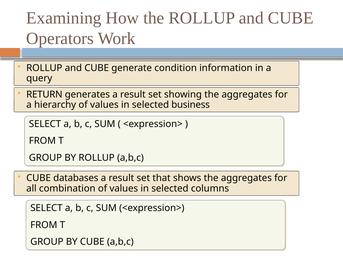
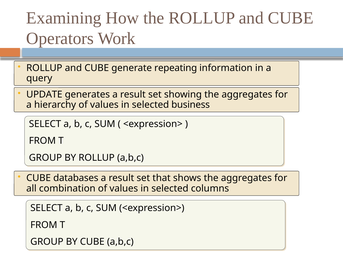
condition: condition -> repeating (176, 68)
RETURN: RETURN -> UPDATE (44, 95)
